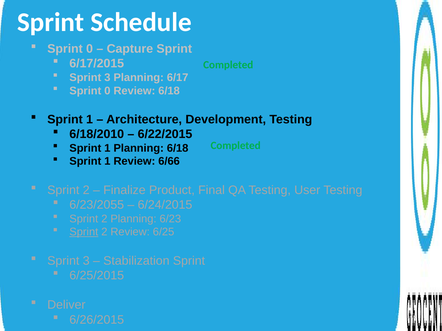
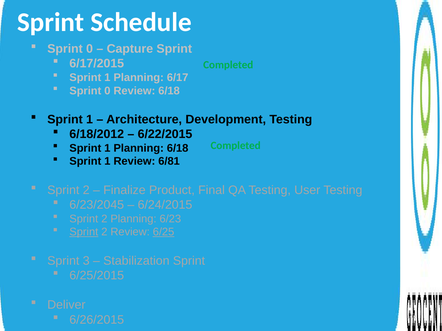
3: 3 -> 1 (107, 78)
6/18/2010: 6/18/2010 -> 6/18/2012 (97, 134)
6/66: 6/66 -> 6/81 (169, 162)
6/23/2055: 6/23/2055 -> 6/23/2045 (97, 205)
6/25 underline: none -> present (164, 232)
